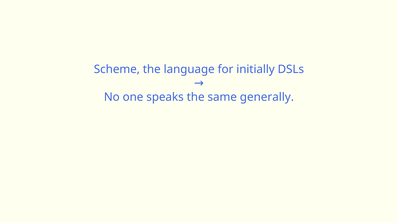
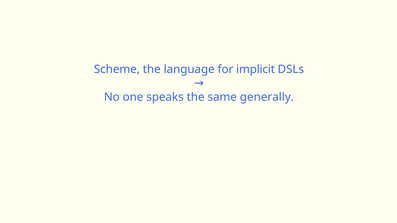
initially: initially -> implicit (256, 69)
